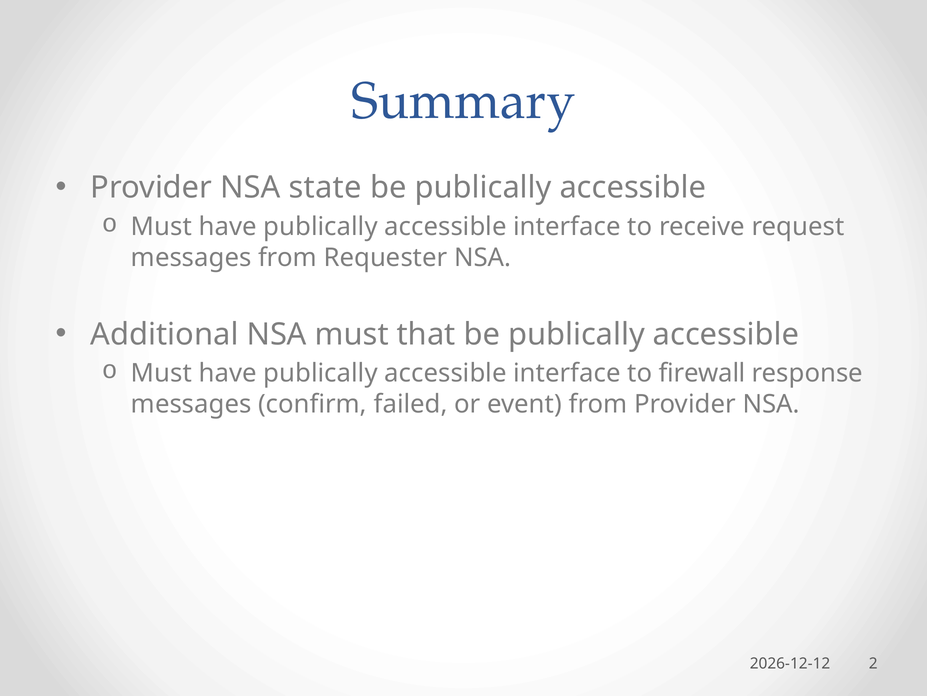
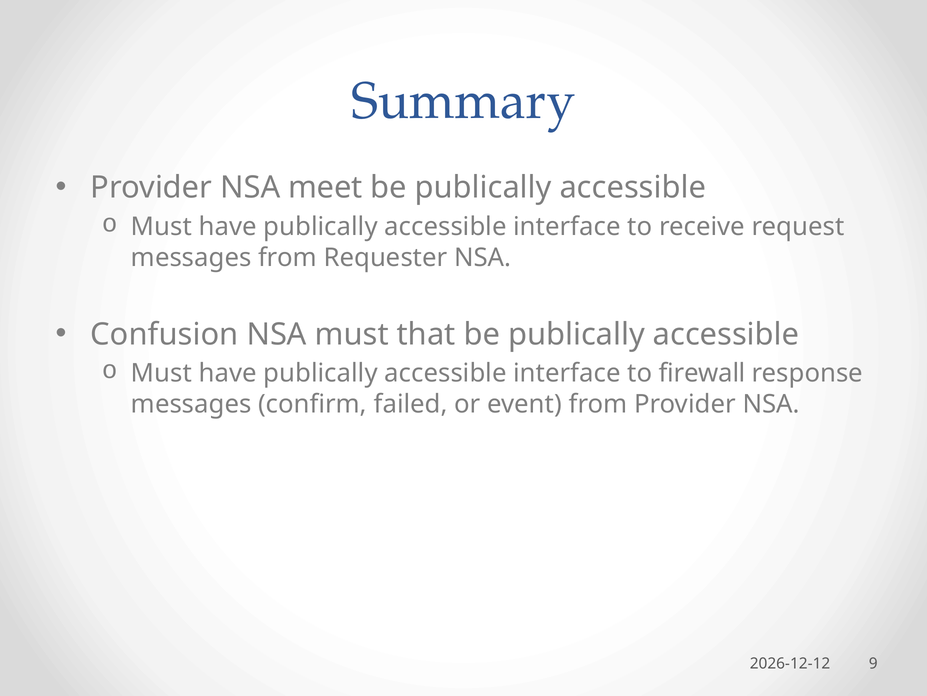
state: state -> meet (325, 188)
Additional: Additional -> Confusion (164, 334)
2: 2 -> 9 (873, 663)
